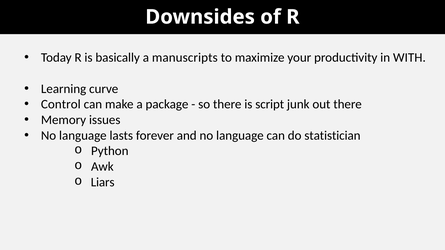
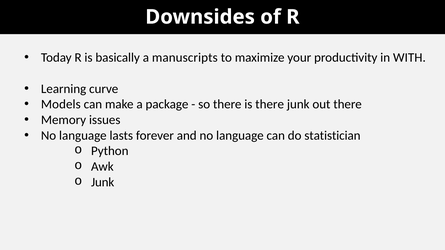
Control: Control -> Models (61, 104)
is script: script -> there (270, 104)
Liars: Liars -> Junk (103, 182)
